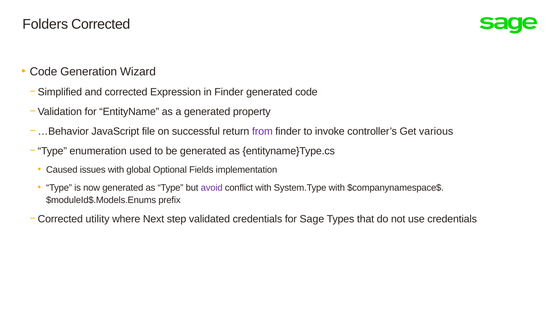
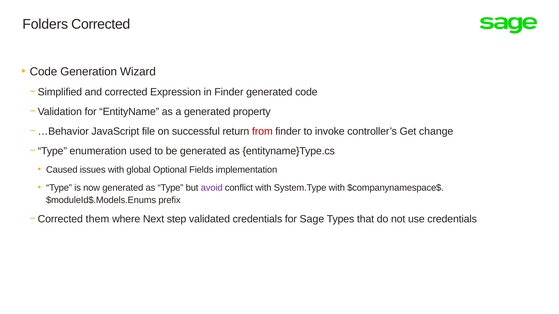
from colour: purple -> red (262, 131)
various: various -> change (436, 131)
utility: utility -> them (97, 219)
